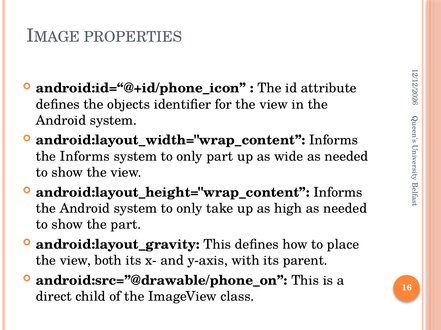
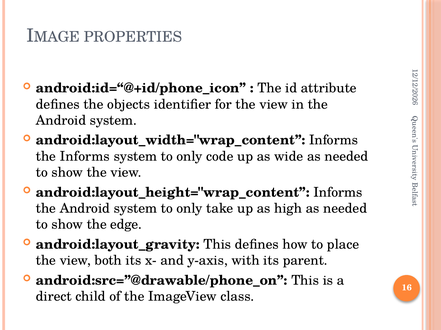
only part: part -> code (220, 157)
the part: part -> edge (126, 225)
